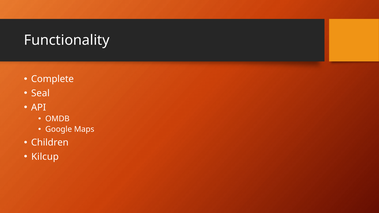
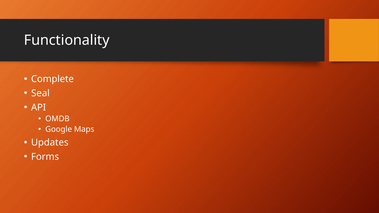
Children: Children -> Updates (50, 143)
Kilcup: Kilcup -> Forms (45, 157)
